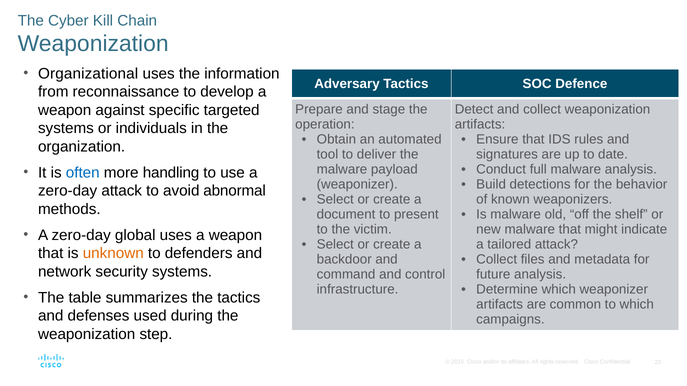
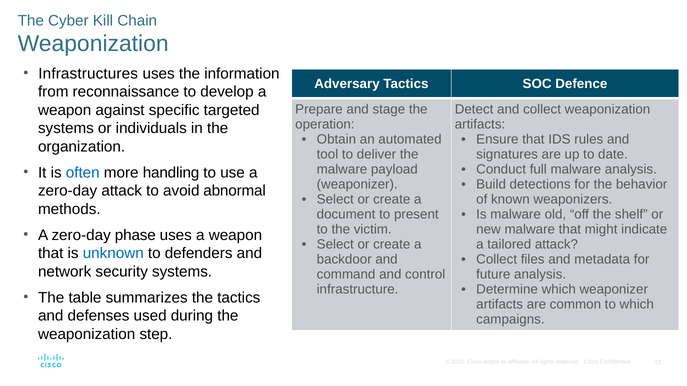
Organizational: Organizational -> Infrastructures (88, 74)
global: global -> phase (135, 235)
unknown colour: orange -> blue (113, 254)
